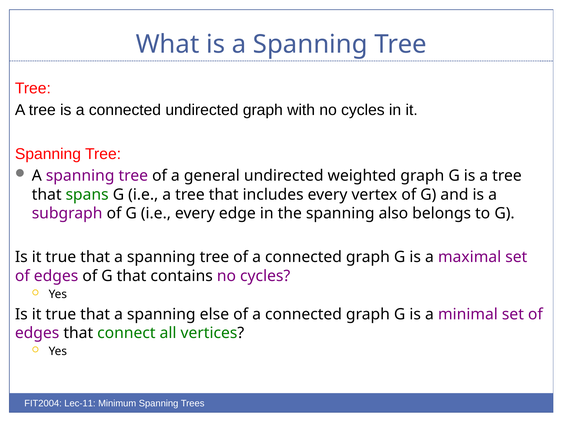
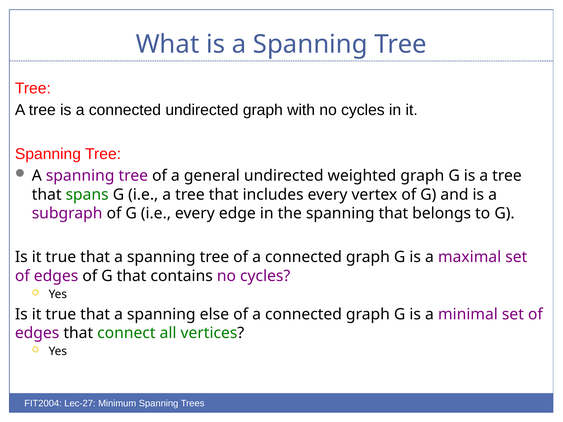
spanning also: also -> that (393, 213)
Lec-11: Lec-11 -> Lec-27 (80, 404)
